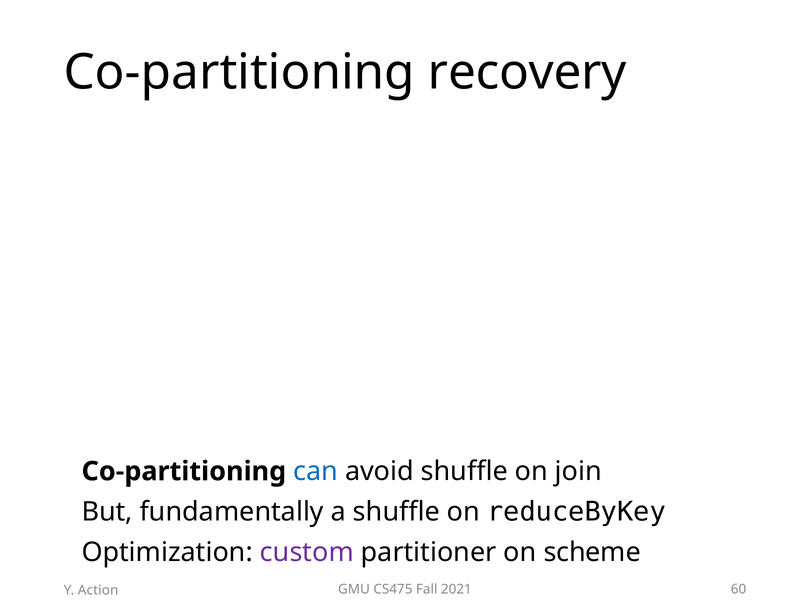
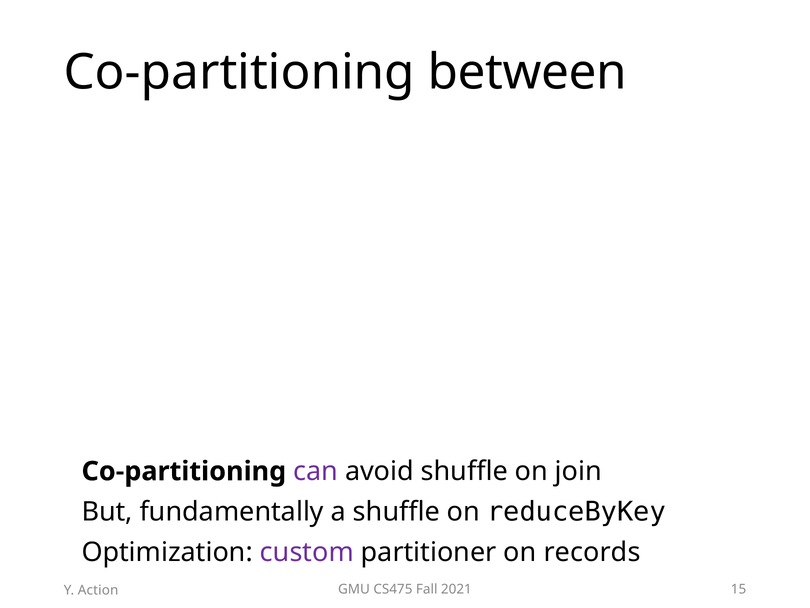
recovery: recovery -> between (527, 72)
can colour: blue -> purple (316, 471)
scheme: scheme -> records (592, 552)
60: 60 -> 15 (739, 589)
